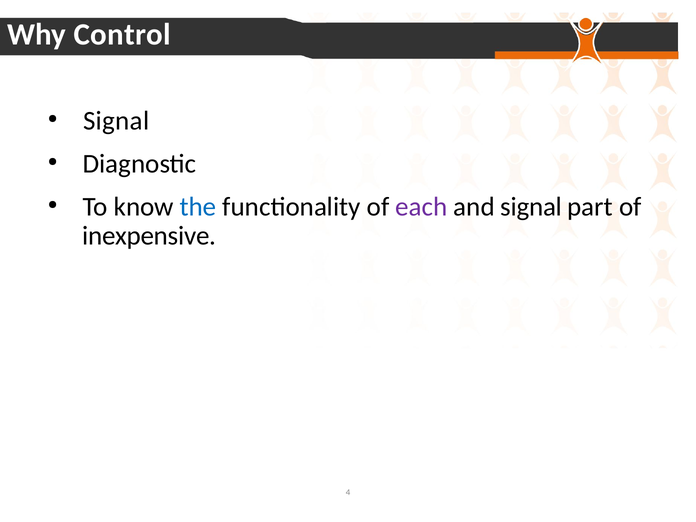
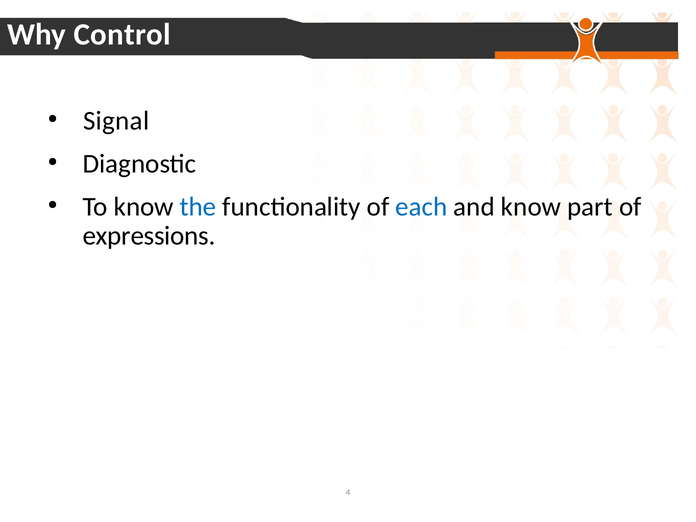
each colour: purple -> blue (421, 207)
and signal: signal -> know (531, 207)
inexpensive: inexpensive -> expressions (149, 236)
